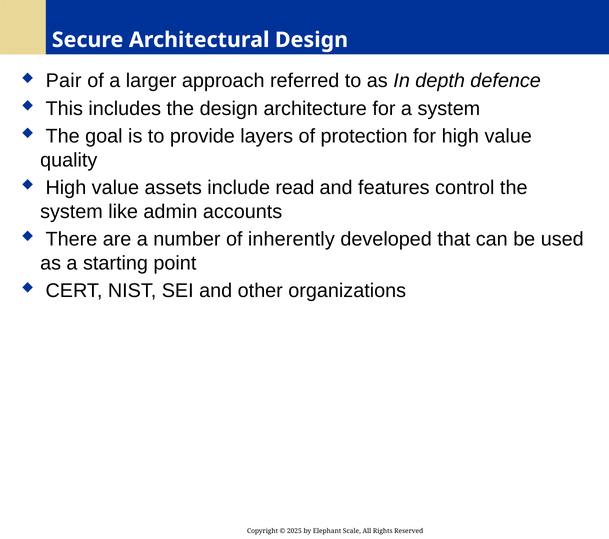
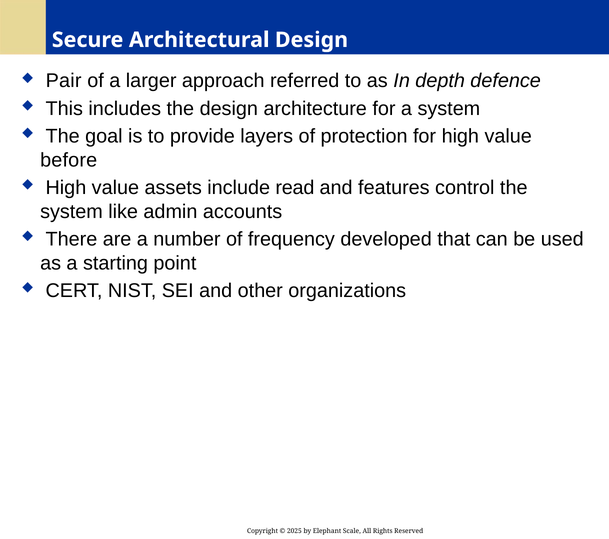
quality: quality -> before (69, 160)
inherently: inherently -> frequency (291, 239)
